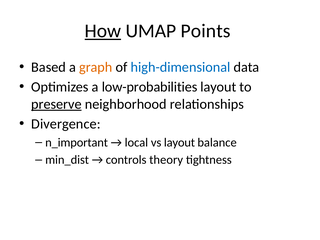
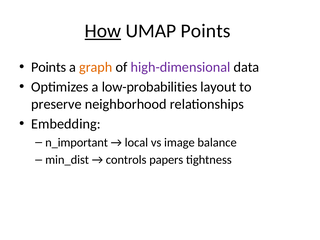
Based: Based -> Points (49, 67)
high-dimensional colour: blue -> purple (181, 67)
preserve underline: present -> none (56, 104)
Divergence: Divergence -> Embedding (66, 124)
vs layout: layout -> image (179, 142)
theory: theory -> papers (166, 160)
